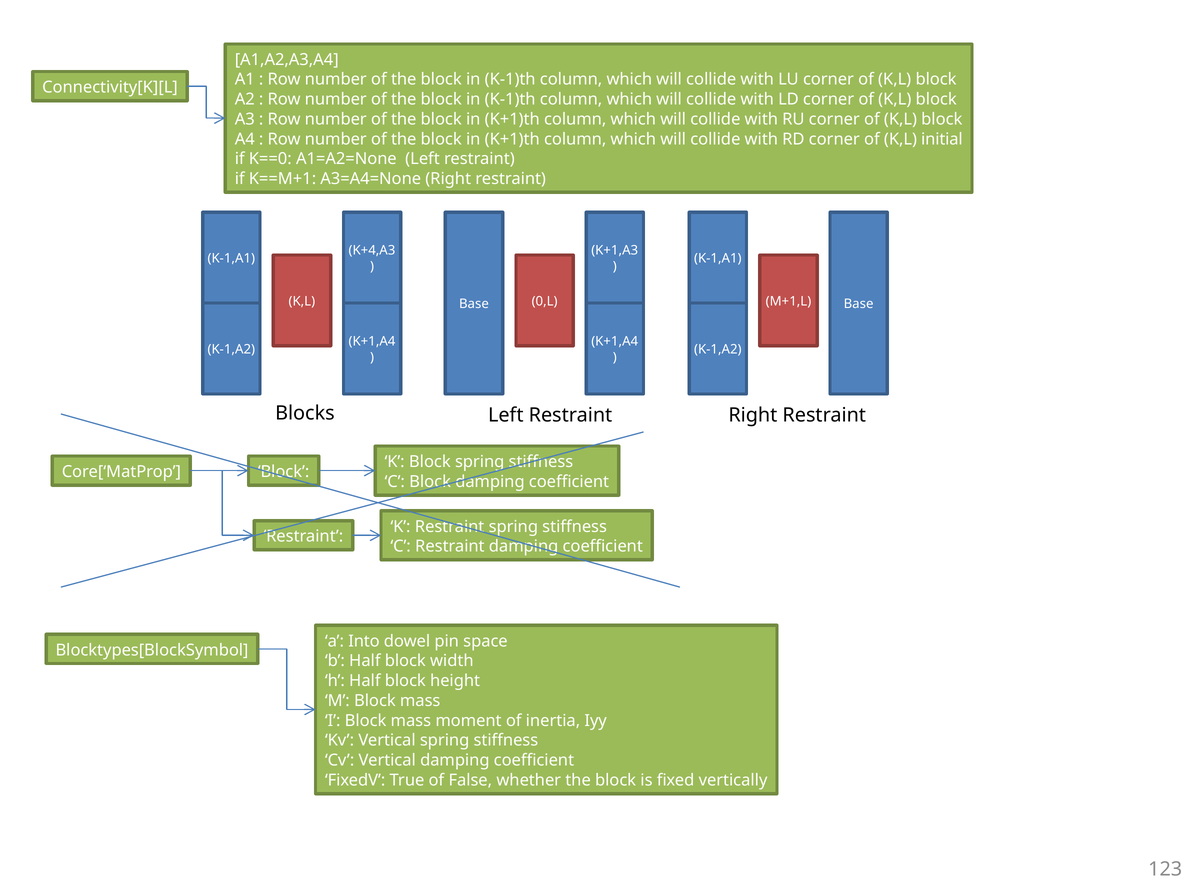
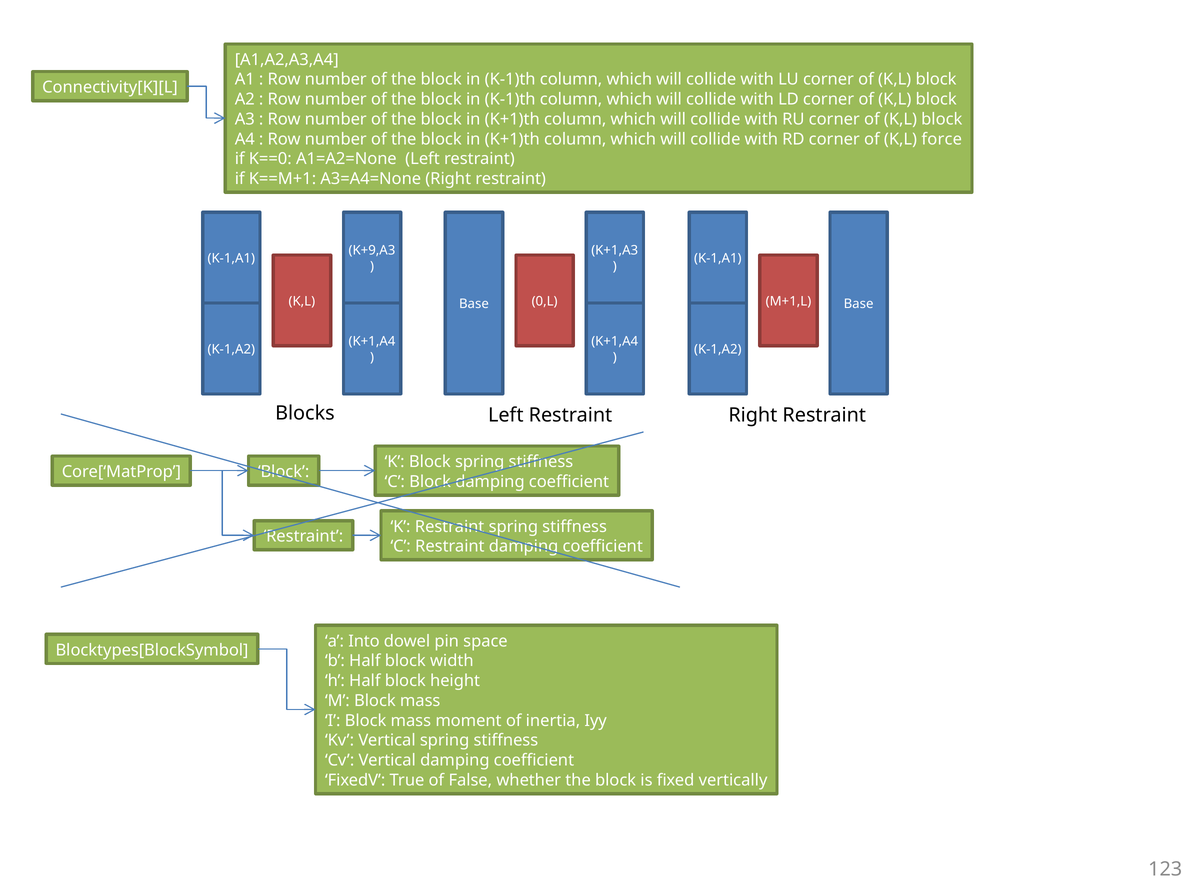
initial: initial -> force (942, 139)
K+4,A3: K+4,A3 -> K+9,A3 (372, 251)
